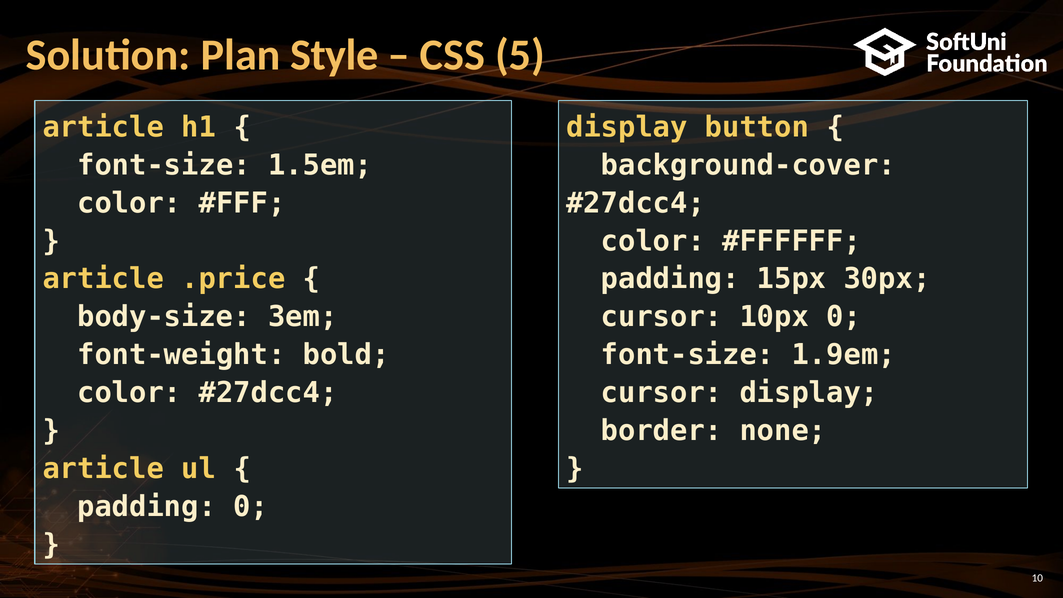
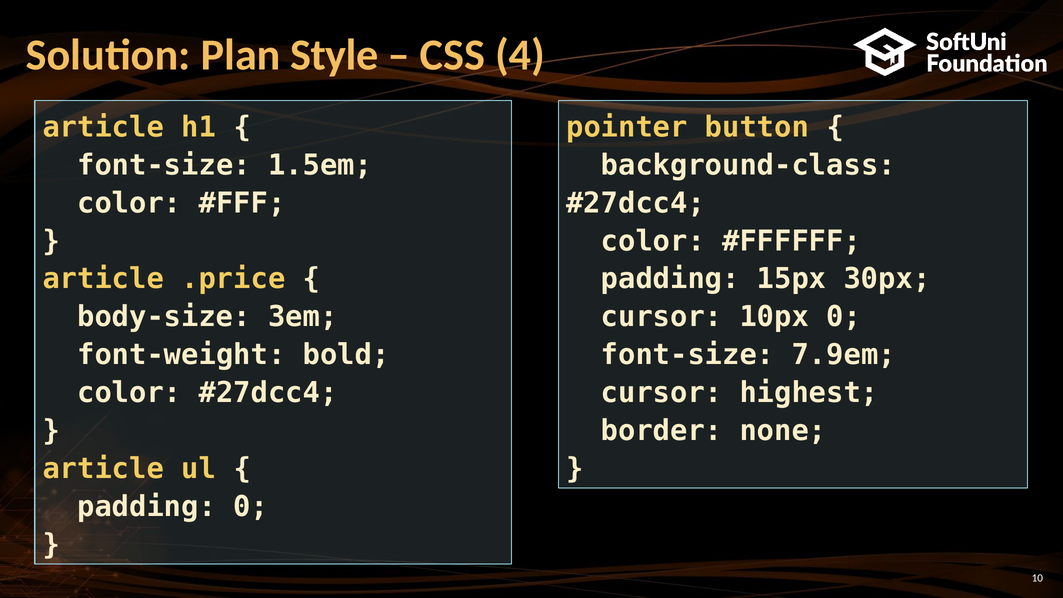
5: 5 -> 4 (520, 55)
display: display -> pointer (627, 127)
background-cover: background-cover -> background-class (748, 165)
1.9em: 1.9em -> 7.9em (844, 355)
cursor display: display -> highest (809, 393)
